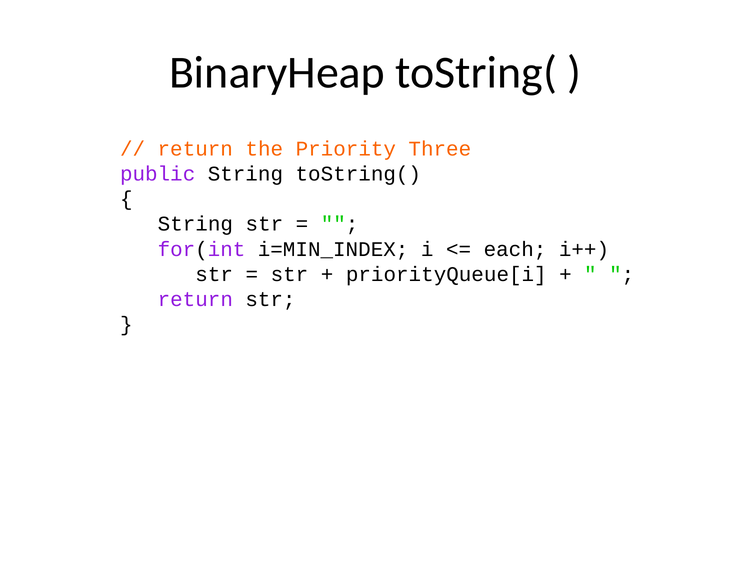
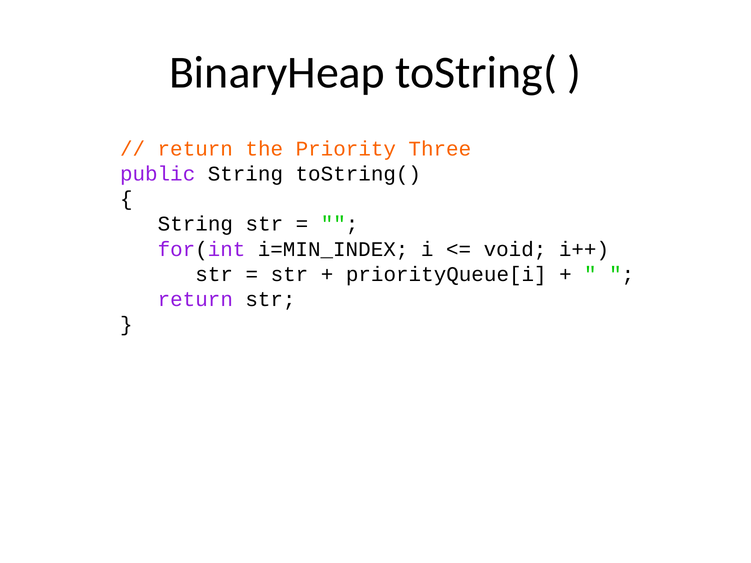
each: each -> void (515, 249)
